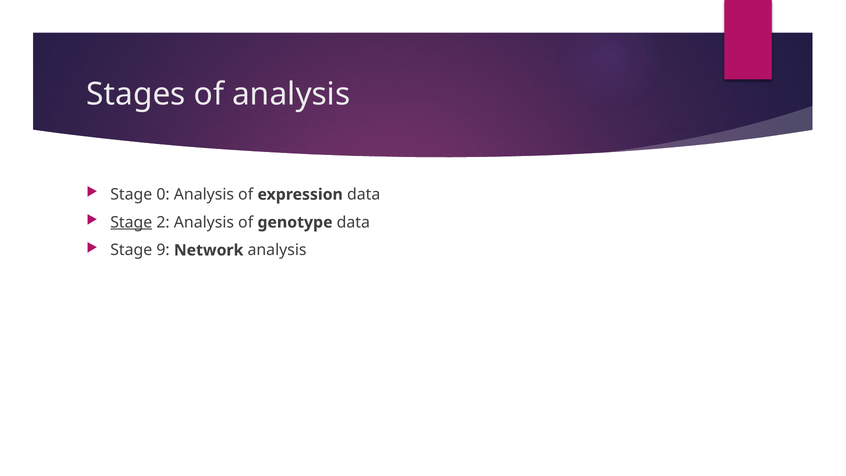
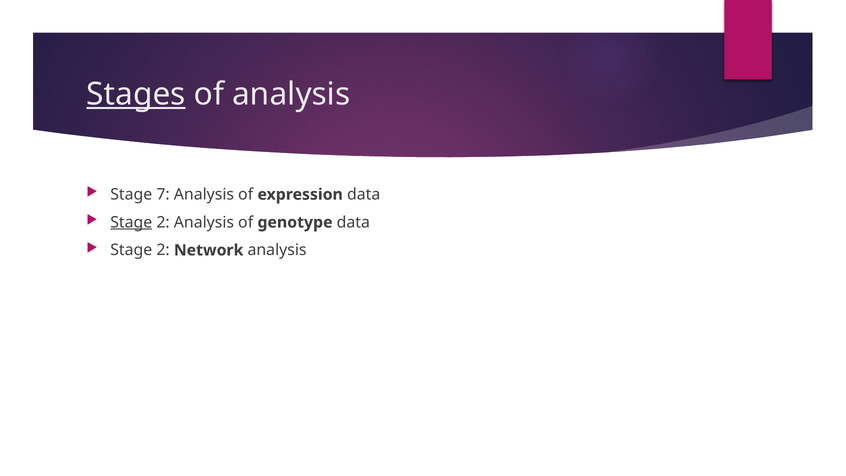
Stages underline: none -> present (136, 94)
0: 0 -> 7 (163, 194)
9: 9 -> 2 (163, 250)
